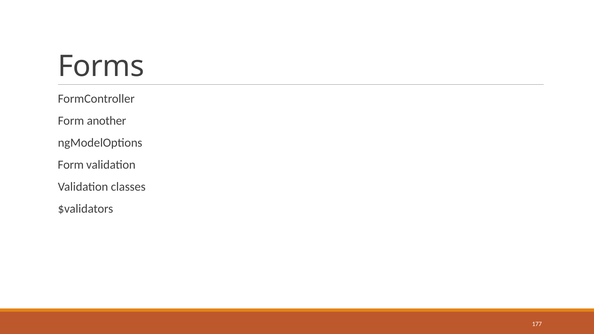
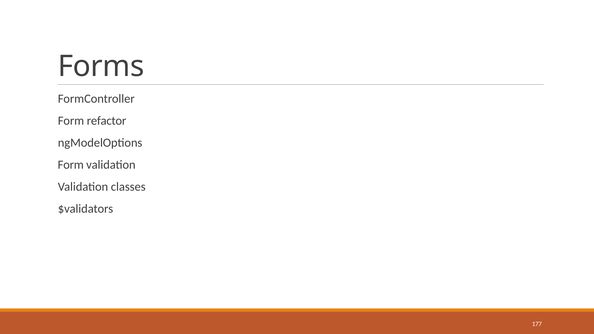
another: another -> refactor (107, 121)
